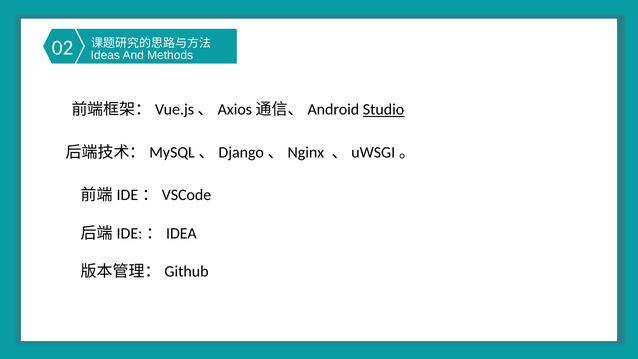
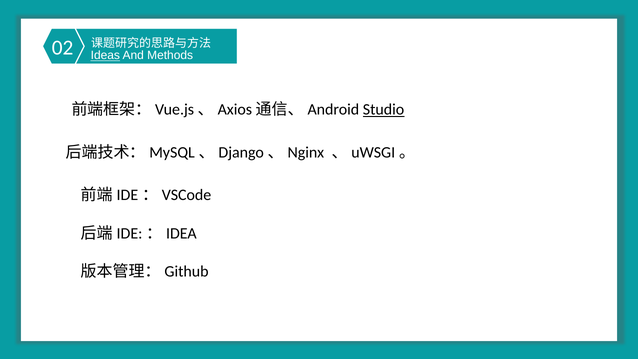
Ideas underline: none -> present (105, 55)
